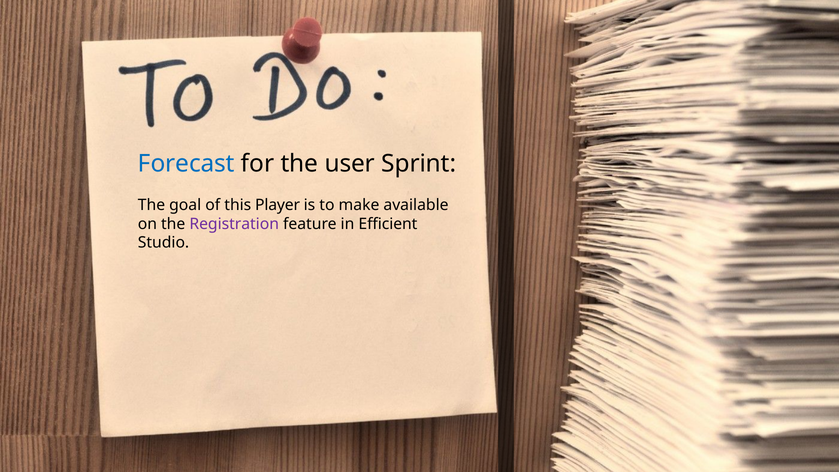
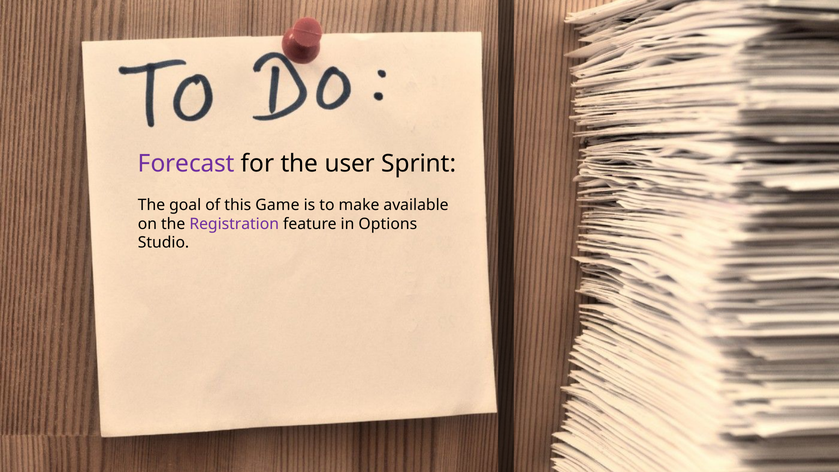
Forecast colour: blue -> purple (186, 164)
Player: Player -> Game (277, 205)
Efficient: Efficient -> Options (388, 224)
